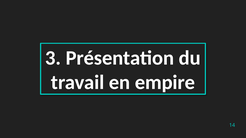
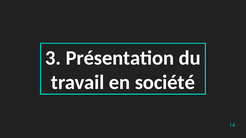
empire: empire -> société (165, 83)
